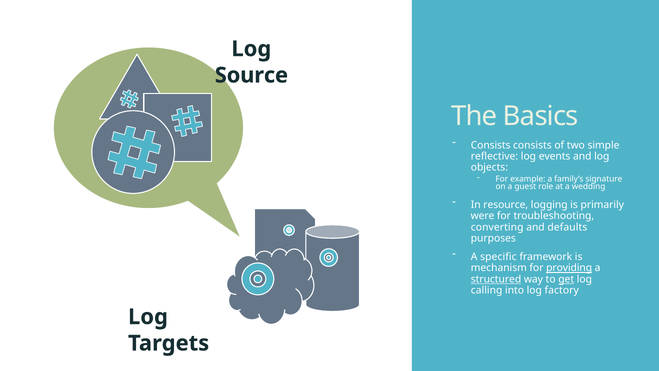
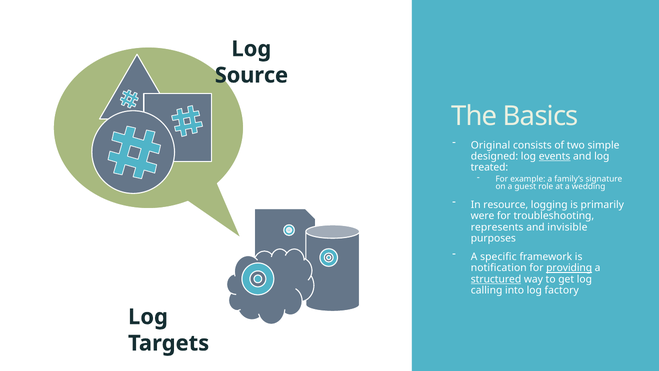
Consists: Consists -> Original (491, 145)
reflective: reflective -> designed (494, 156)
events underline: none -> present (555, 156)
objects: objects -> treated (489, 167)
converting: converting -> represents (497, 227)
defaults: defaults -> invisible (567, 227)
mechanism: mechanism -> notification (499, 268)
get underline: present -> none (566, 279)
